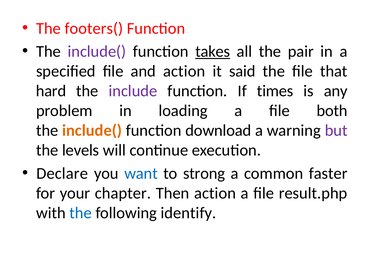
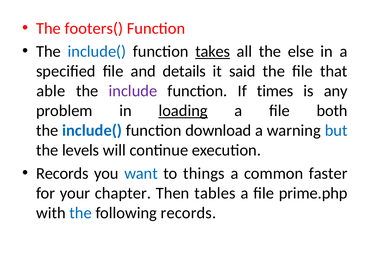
include( colour: purple -> blue (97, 51)
pair: pair -> else (301, 51)
and action: action -> details (184, 71)
hard: hard -> able (51, 91)
loading underline: none -> present (183, 111)
include( colour: orange -> blue (92, 130)
but colour: purple -> blue (336, 130)
Declare: Declare -> Records (62, 173)
strong: strong -> things (204, 173)
Then action: action -> tables (215, 193)
result.php: result.php -> prime.php (313, 193)
following identify: identify -> records (188, 213)
